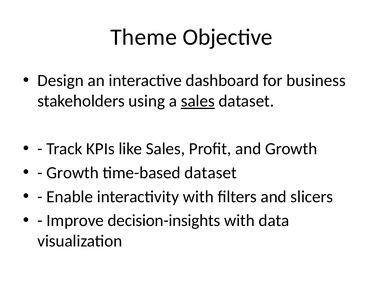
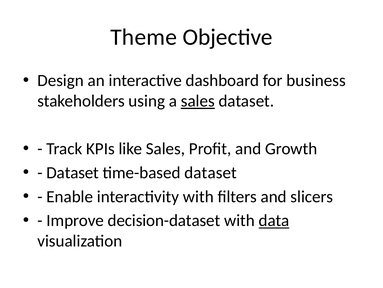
Growth: Growth -> Dataset (73, 172)
decision-insights: decision-insights -> decision-dataset (164, 220)
data underline: none -> present (274, 220)
